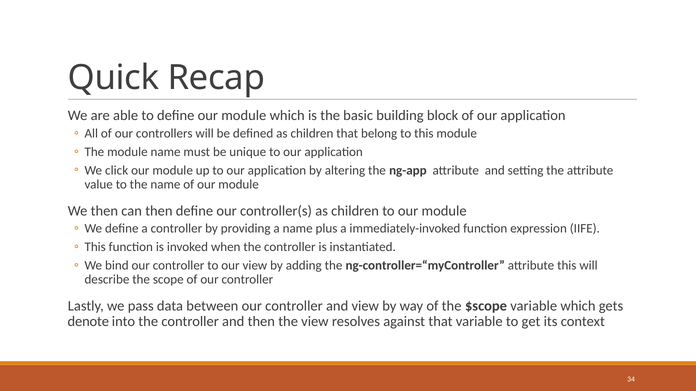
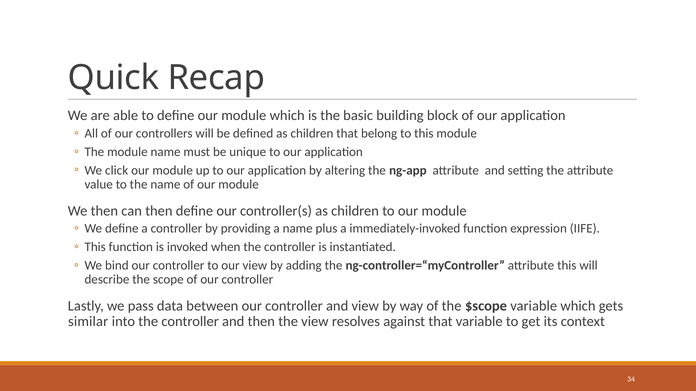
denote: denote -> similar (88, 322)
